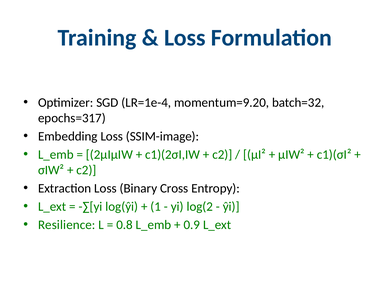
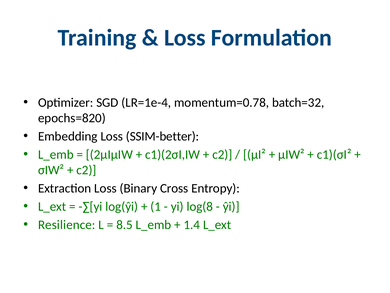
momentum=9.20: momentum=9.20 -> momentum=0.78 (222, 102)
epochs=317: epochs=317 -> epochs=820 (72, 118)
SSIM-image: SSIM-image -> SSIM-better (163, 136)
log(2: log(2 -> log(8 (200, 206)
0.8: 0.8 -> 8.5 (124, 224)
0.9: 0.9 -> 1.4 (192, 224)
